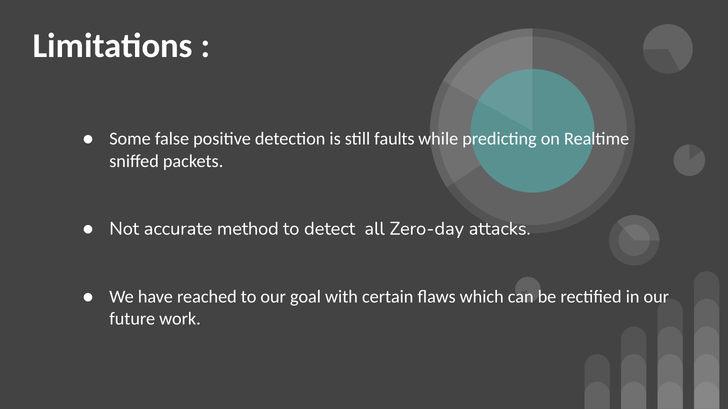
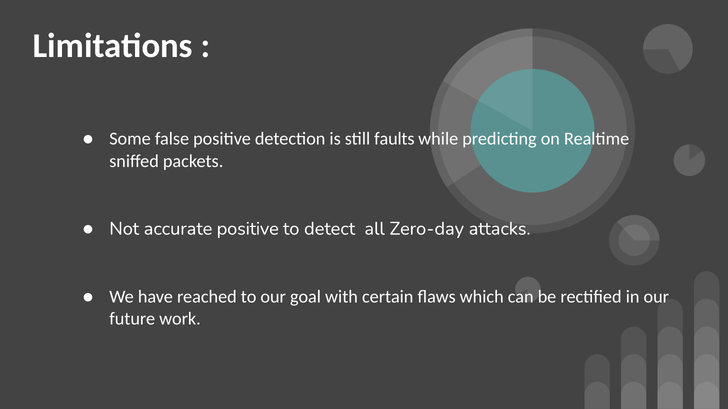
accurate method: method -> positive (248, 229)
